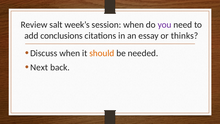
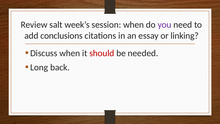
thinks: thinks -> linking (185, 36)
should colour: orange -> red (102, 53)
Next: Next -> Long (39, 67)
